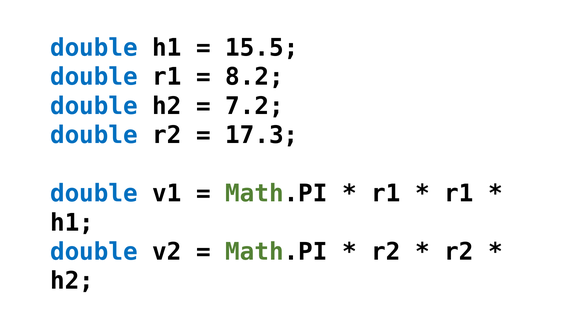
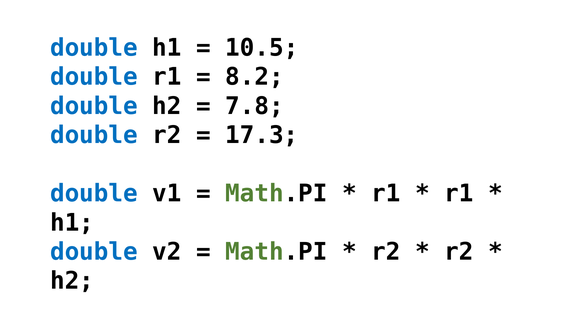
15.5: 15.5 -> 10.5 (262, 48)
7.2: 7.2 -> 7.8 (254, 106)
